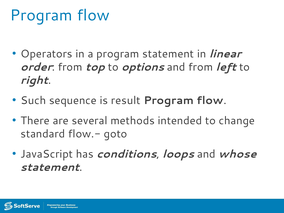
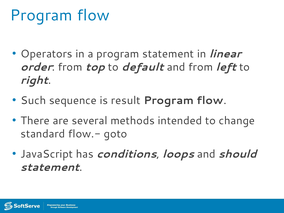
options: options -> default (143, 67)
whose: whose -> should (238, 154)
